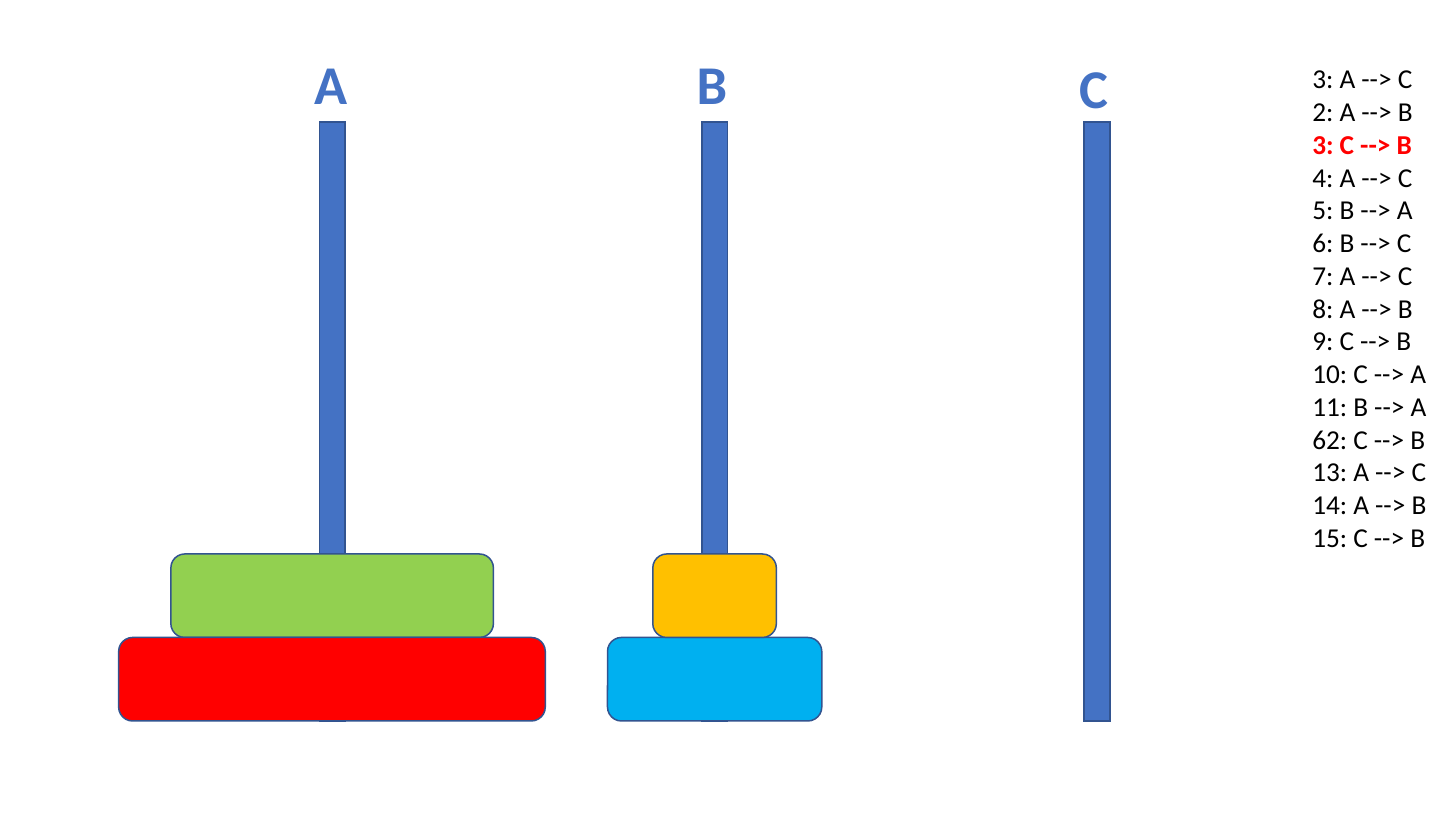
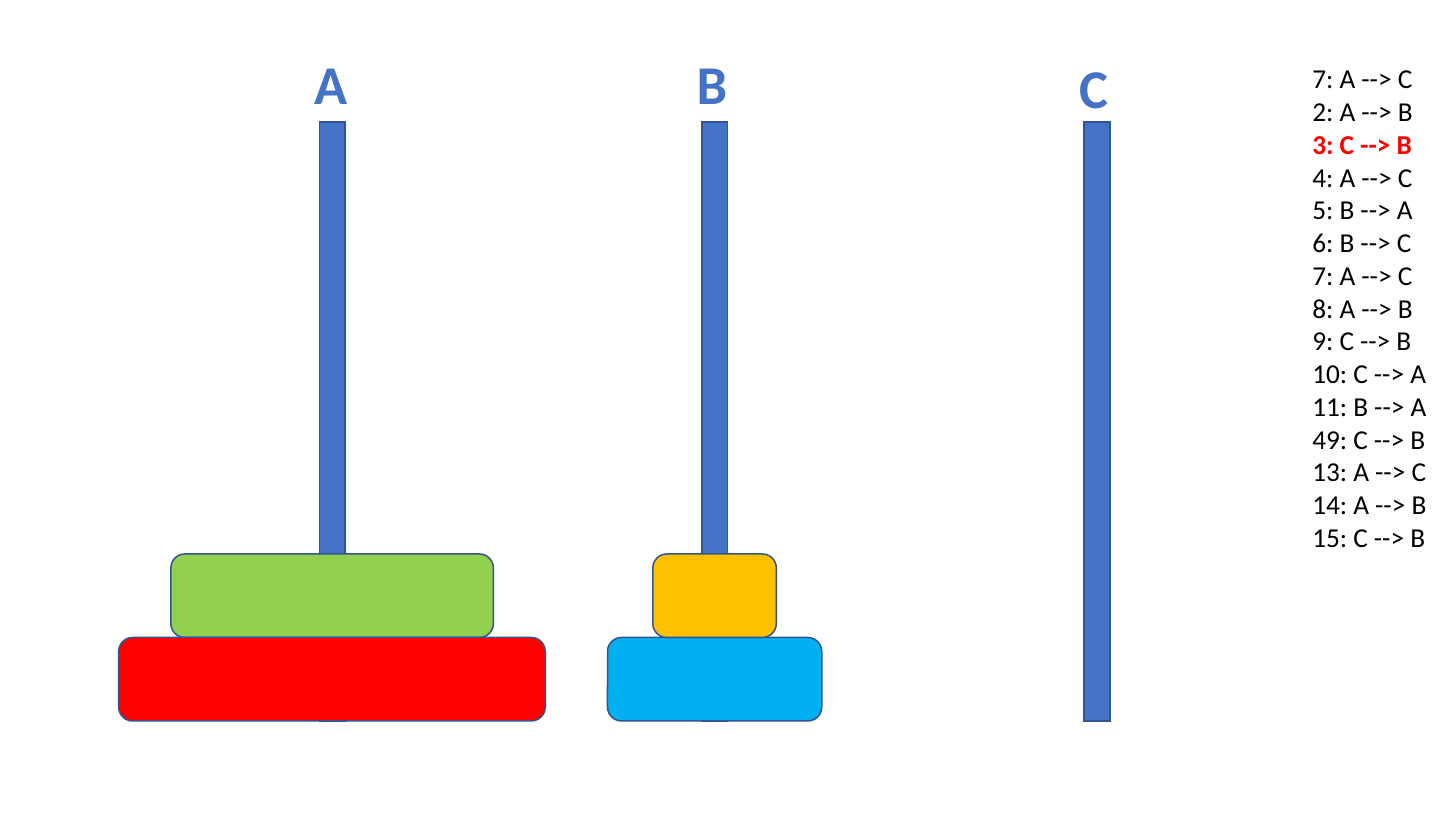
B C 3: 3 -> 7 (1323, 80)
62: 62 -> 49 (1330, 440)
